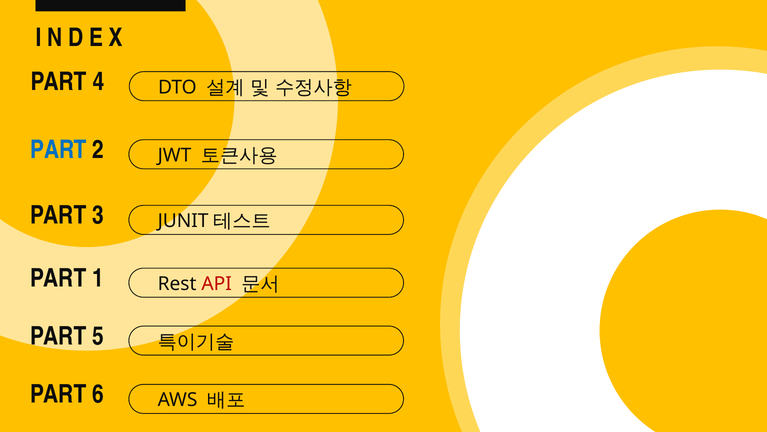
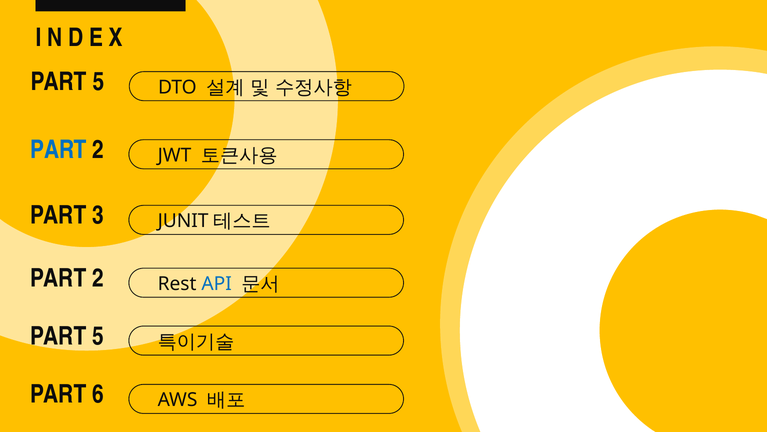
4: 4 -> 5 (98, 82)
1: 1 -> 2 (98, 278)
API colour: red -> blue (217, 284)
